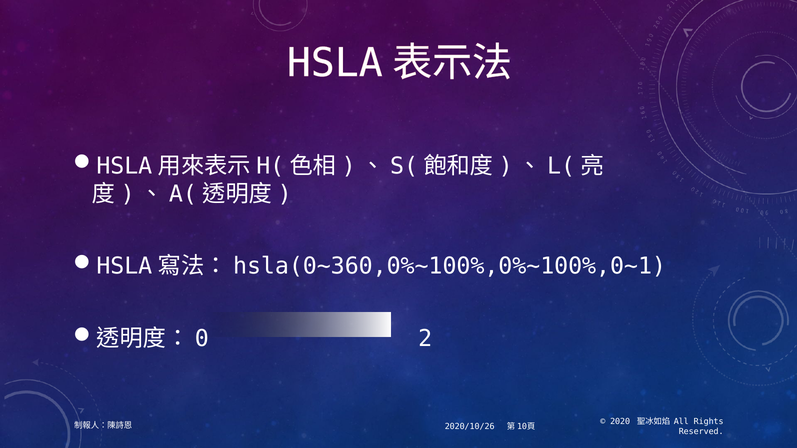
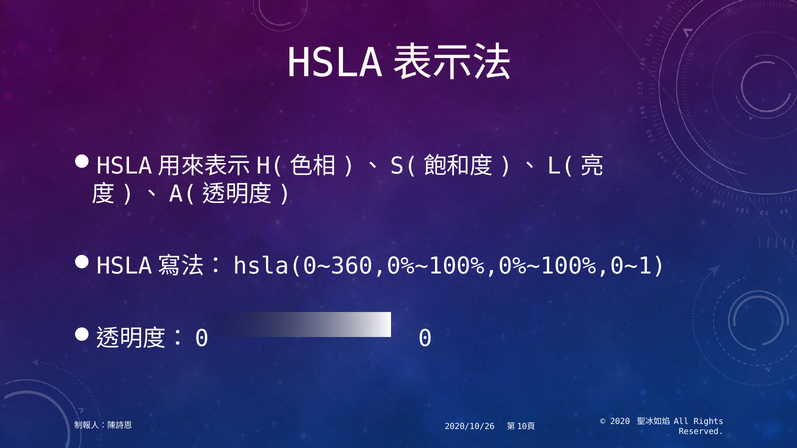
2: 2 -> 0 (425, 339)
